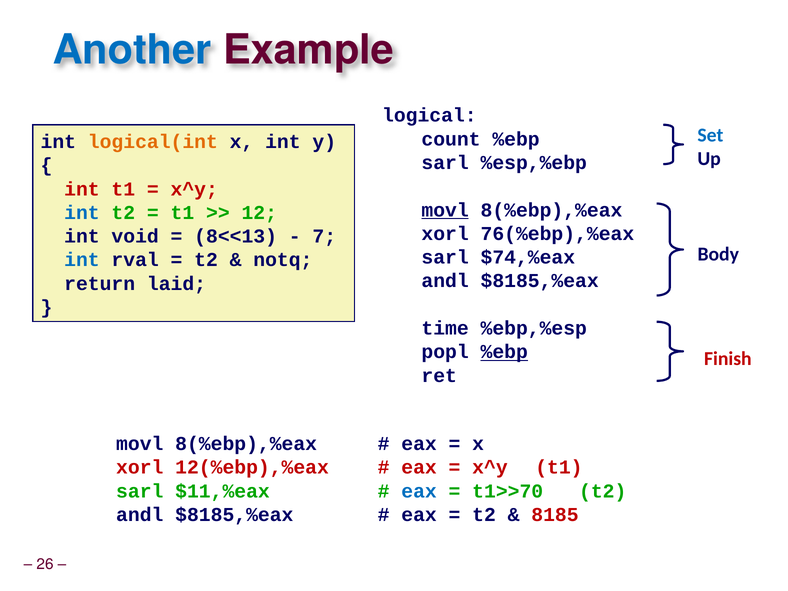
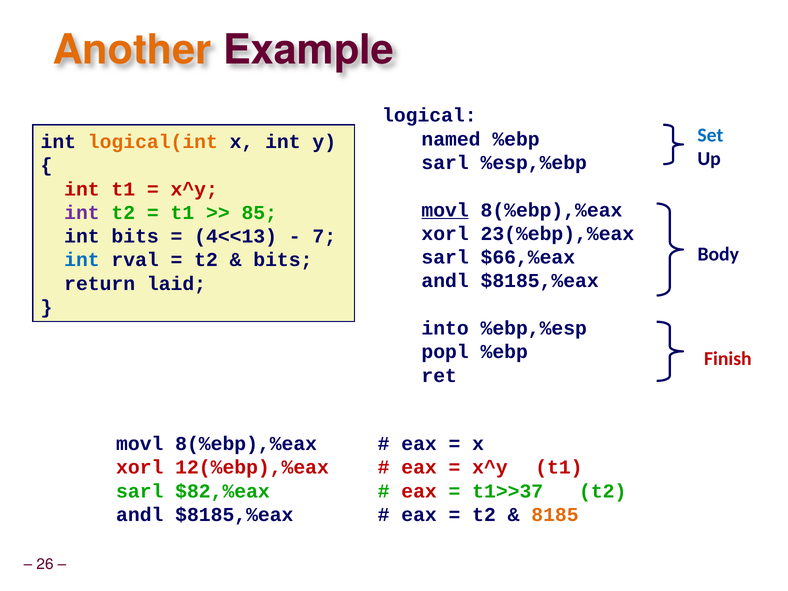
Another colour: blue -> orange (132, 50)
count: count -> named (451, 139)
int colour: blue -> purple (82, 213)
12: 12 -> 85 (259, 213)
76(%ebp),%eax: 76(%ebp),%eax -> 23(%ebp),%eax (557, 234)
int void: void -> bits (135, 236)
8<<13: 8<<13 -> 4<<13 (236, 236)
$74,%eax: $74,%eax -> $66,%eax (528, 257)
notq: notq -> bits (283, 260)
time: time -> into (445, 328)
%ebp underline: present -> none (504, 352)
$11,%eax: $11,%eax -> $82,%eax (223, 491)
eax colour: blue -> red (419, 491)
t1>>70: t1>>70 -> t1>>37 (508, 491)
8185 colour: red -> orange (555, 515)
